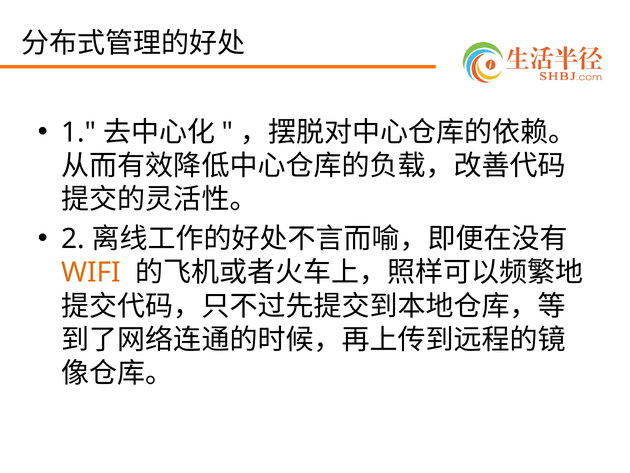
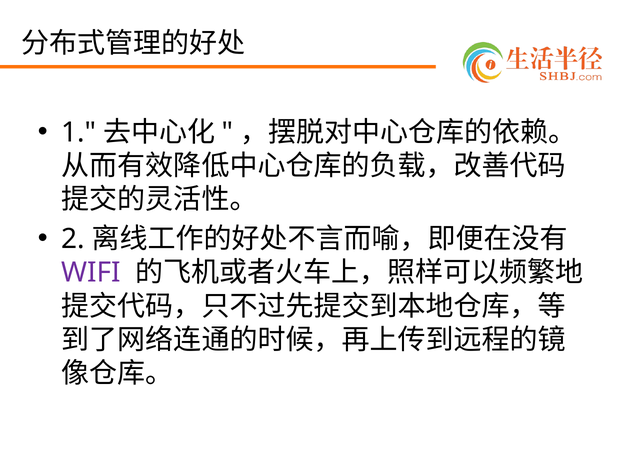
WIFI colour: orange -> purple (91, 272)
